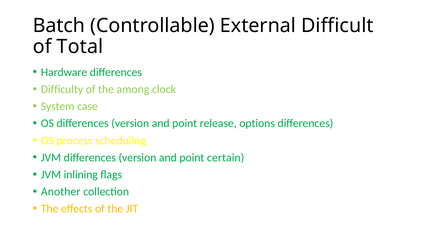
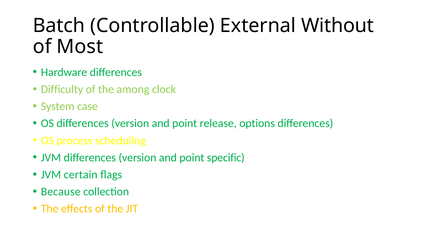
Difficult: Difficult -> Without (338, 25)
Total: Total -> Most (80, 47)
certain: certain -> specific (226, 157)
inlining: inlining -> certain (81, 175)
Another: Another -> Because (61, 192)
